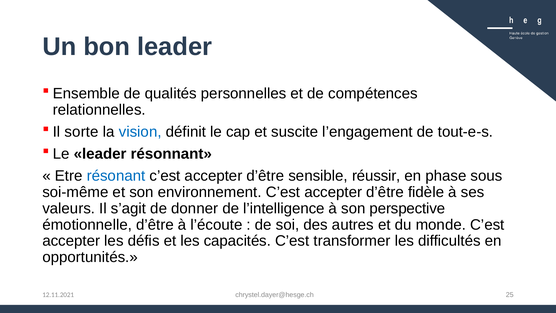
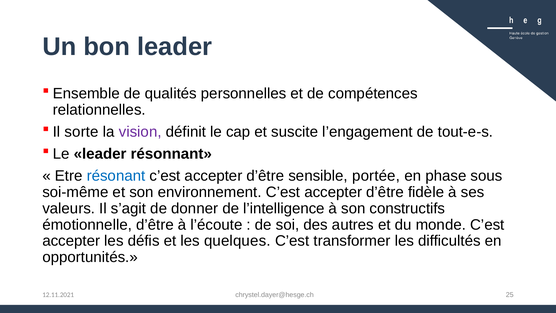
vision colour: blue -> purple (140, 132)
réussir: réussir -> portée (376, 176)
perspective: perspective -> constructifs (407, 208)
capacités: capacités -> quelques (237, 241)
